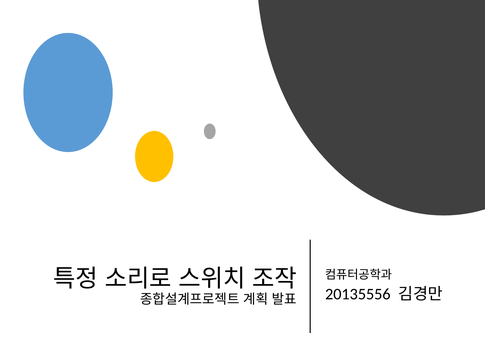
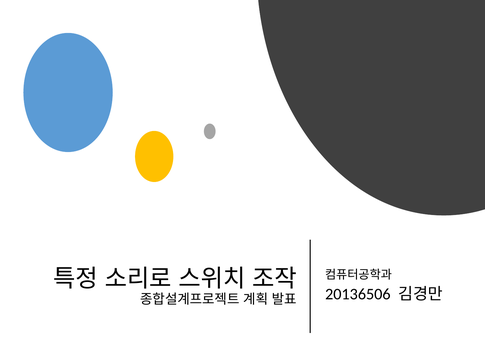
20135556: 20135556 -> 20136506 (358, 294)
